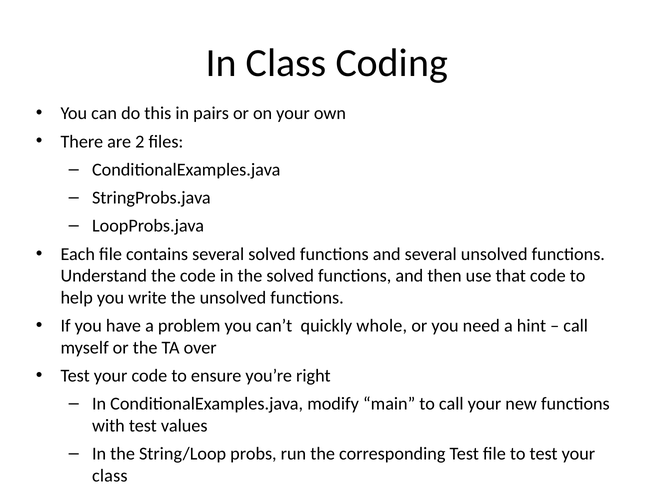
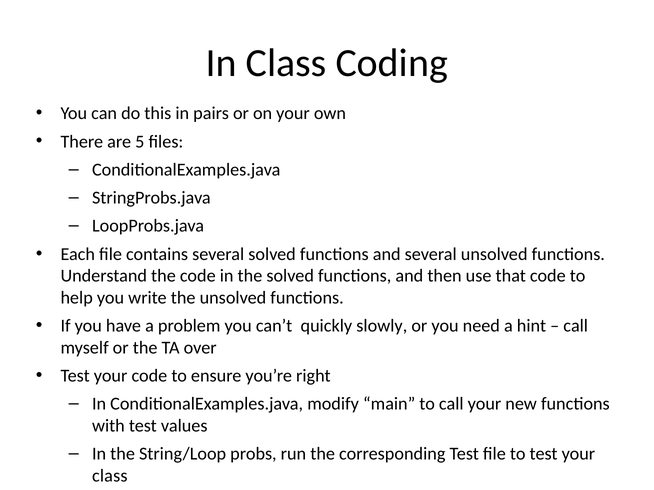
2: 2 -> 5 (140, 142)
whole: whole -> slowly (382, 326)
